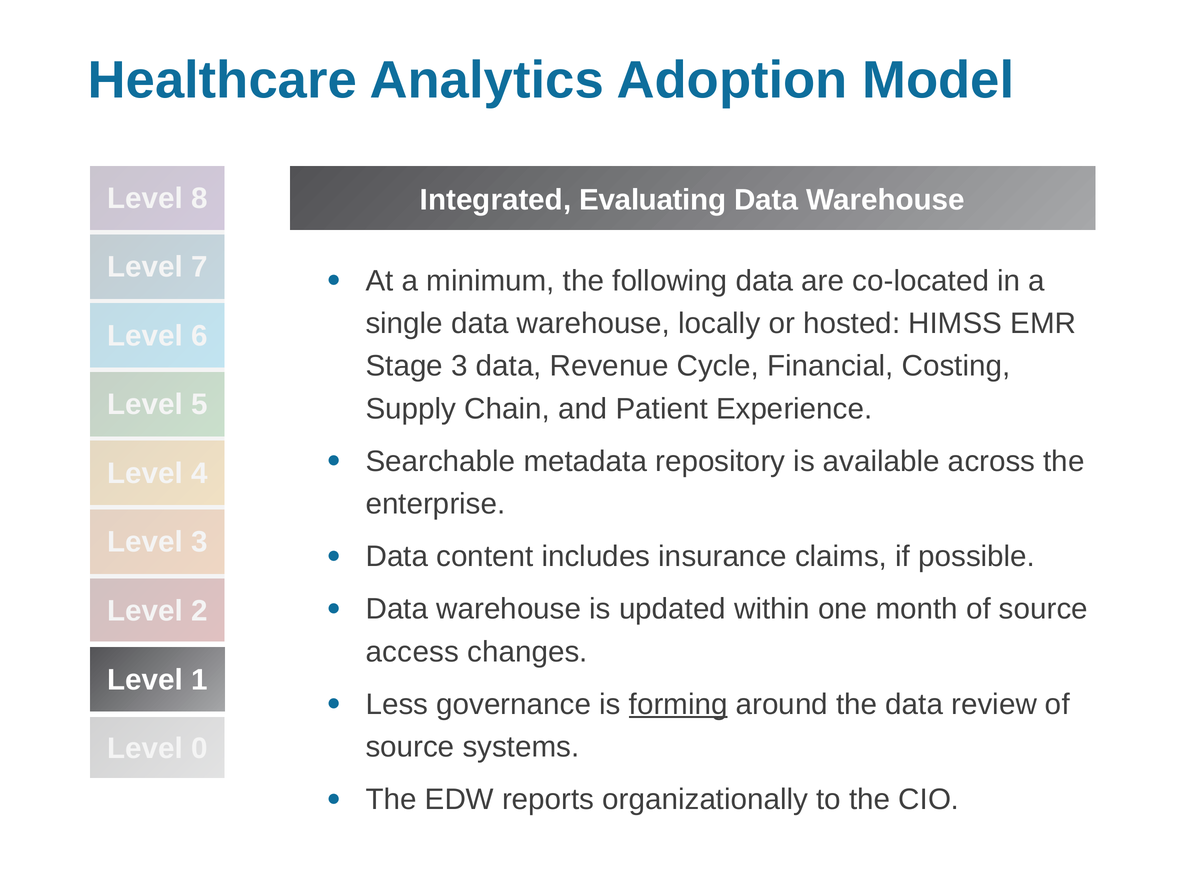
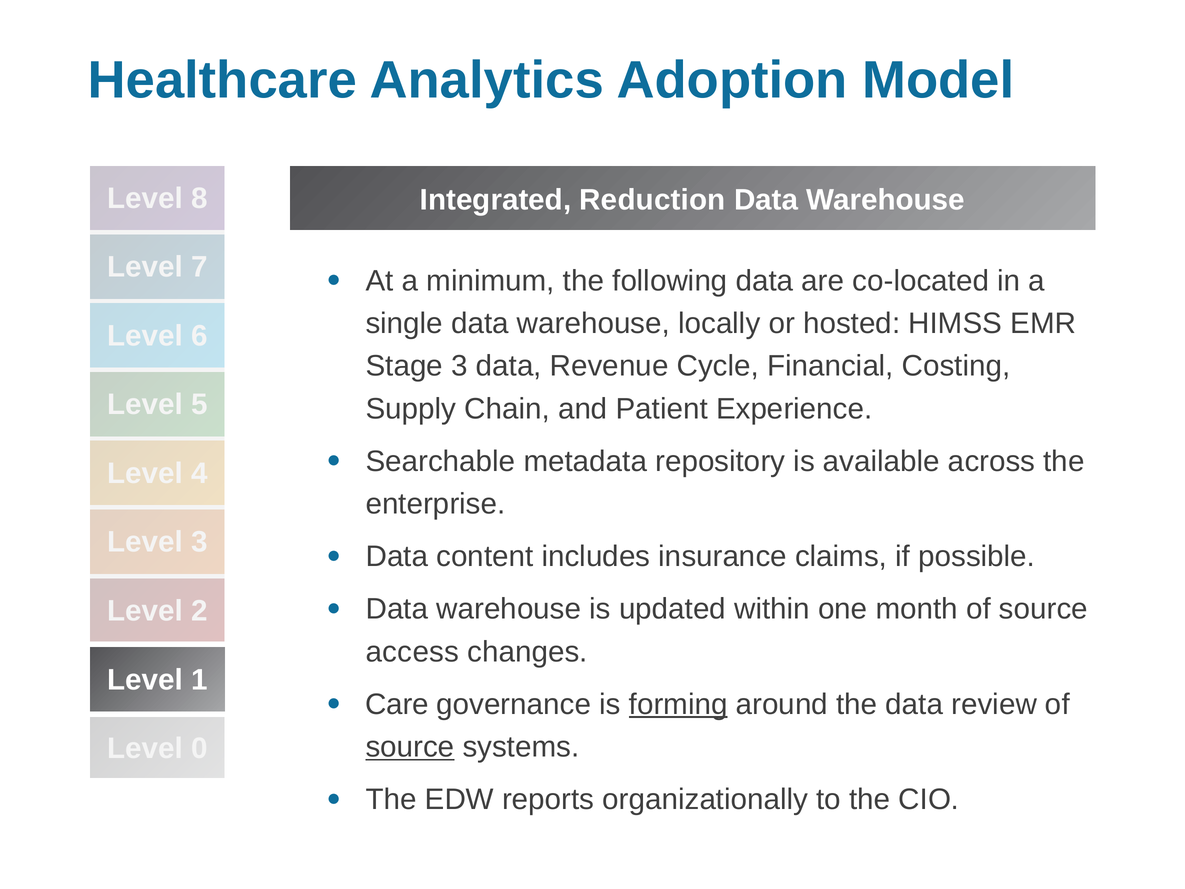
Evaluating: Evaluating -> Reduction (652, 200)
Less: Less -> Care (397, 704)
source underline: none -> present (410, 747)
